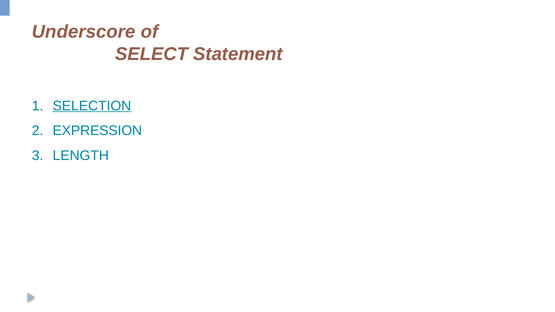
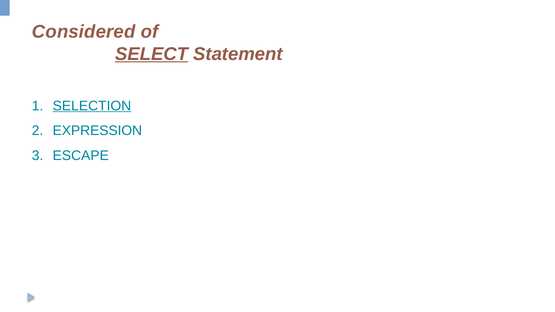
Underscore: Underscore -> Considered (84, 32)
SELECT underline: none -> present (152, 54)
LENGTH: LENGTH -> ESCAPE (81, 156)
